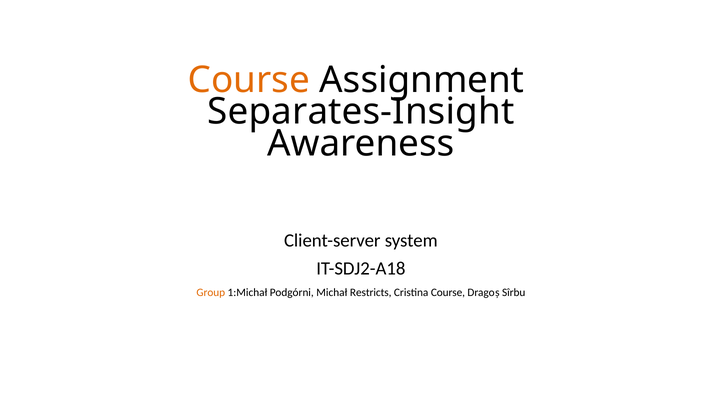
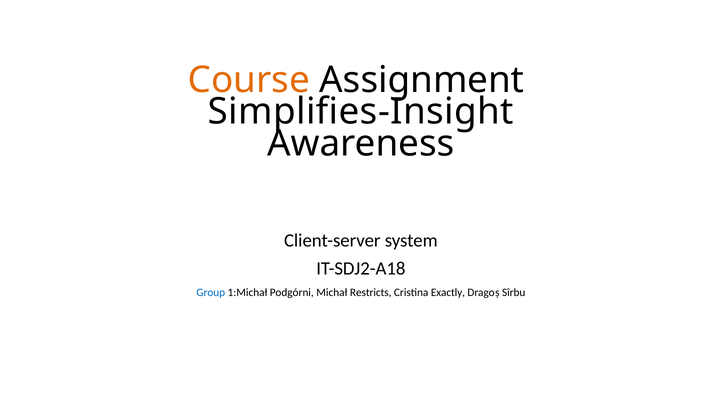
Separates-Insight: Separates-Insight -> Simplifies-Insight (361, 112)
Group colour: orange -> blue (211, 292)
Cristina Course: Course -> Exactly (448, 292)
